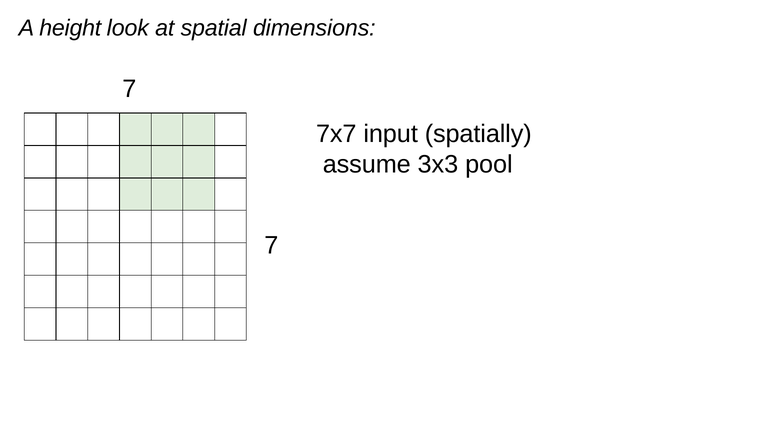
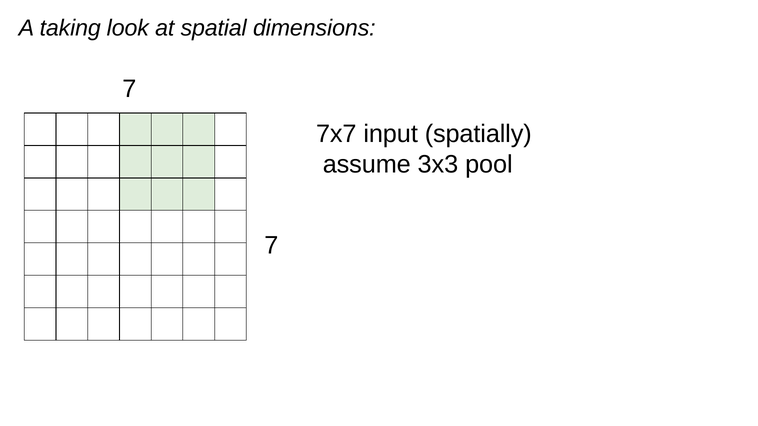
height: height -> taking (70, 28)
